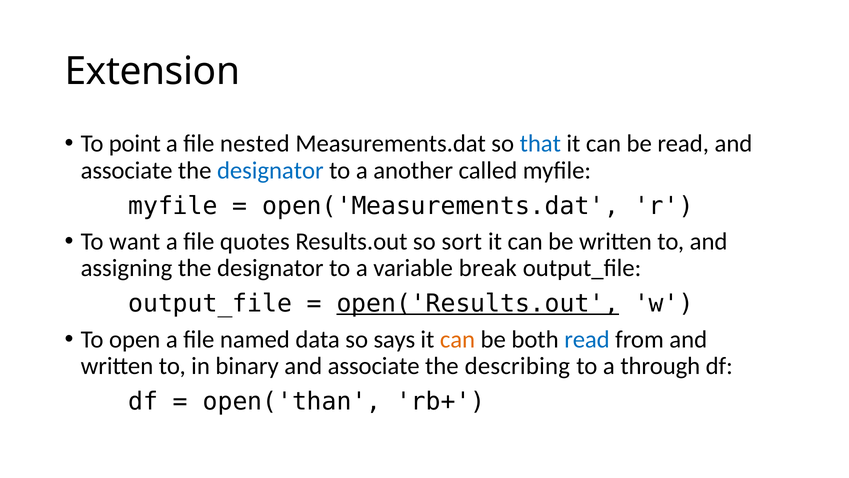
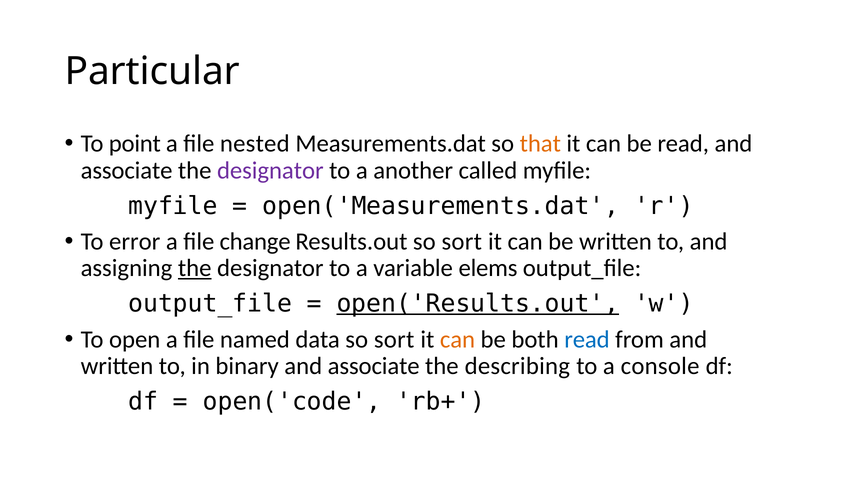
Extension: Extension -> Particular (152, 71)
that colour: blue -> orange (540, 143)
designator colour: blue -> purple (270, 170)
want: want -> error (135, 241)
quotes: quotes -> change (255, 241)
the underline: none -> present (195, 268)
break: break -> elems (488, 268)
data so says: says -> sort (394, 339)
through: through -> console (660, 366)
open('than: open('than -> open('code (292, 401)
